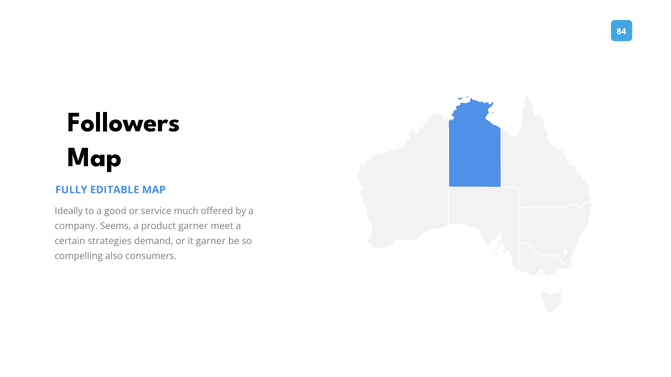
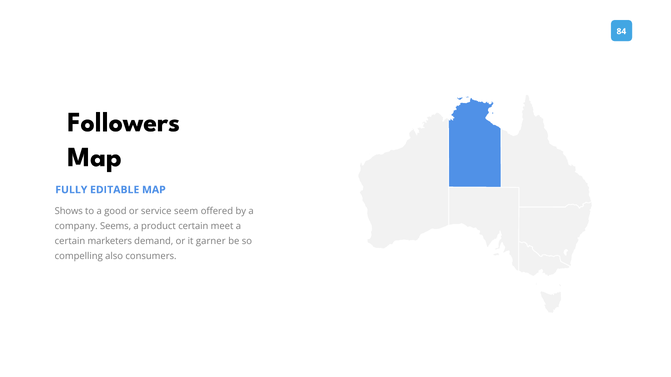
Ideally: Ideally -> Shows (69, 211)
much: much -> seem (186, 211)
product garner: garner -> certain (193, 226)
strategies: strategies -> marketers (110, 241)
